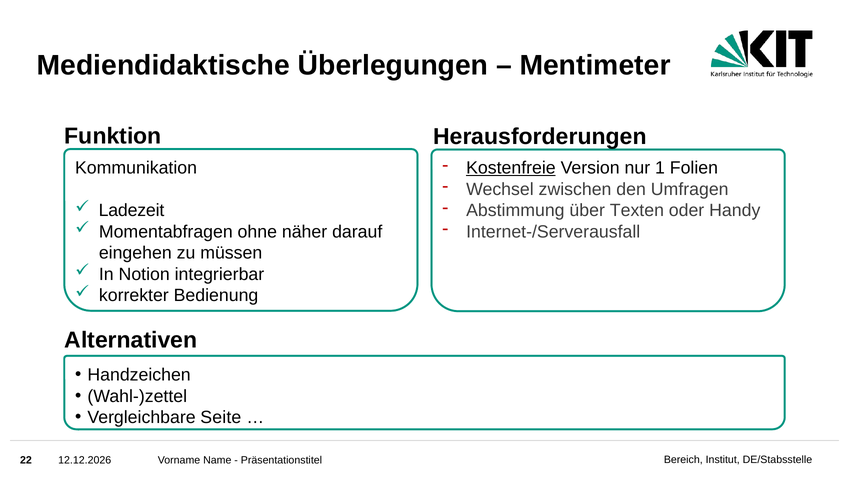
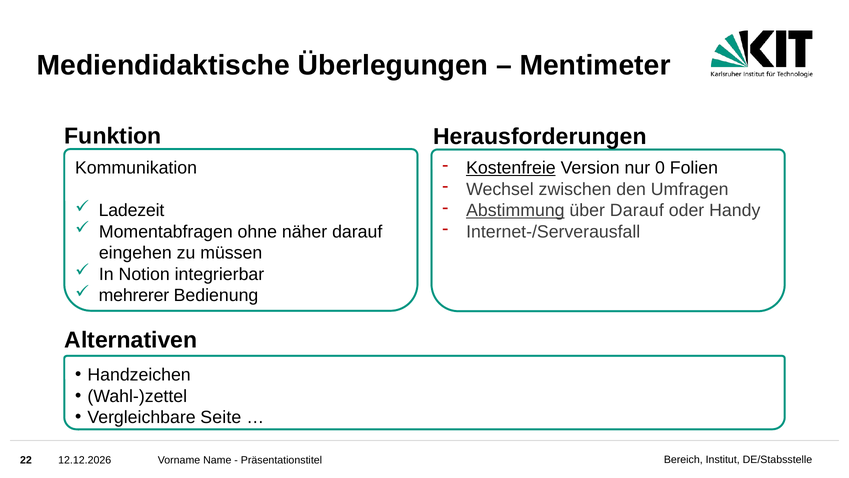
1: 1 -> 0 (660, 168)
Abstimmung underline: none -> present (515, 210)
über Texten: Texten -> Darauf (637, 210)
korrekter: korrekter -> mehrerer (134, 295)
